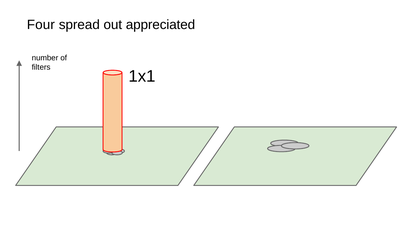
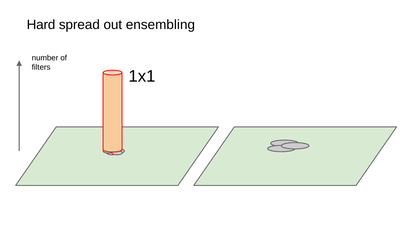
Four: Four -> Hard (41, 25)
appreciated: appreciated -> ensembling (160, 25)
